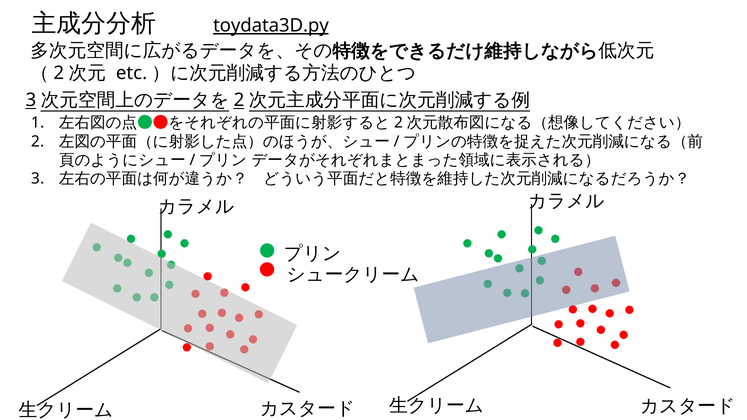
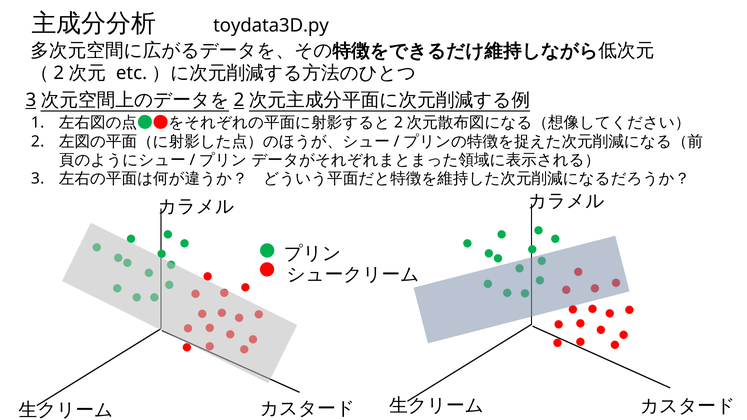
toydata3D.py underline: present -> none (271, 26)
